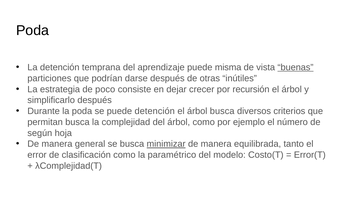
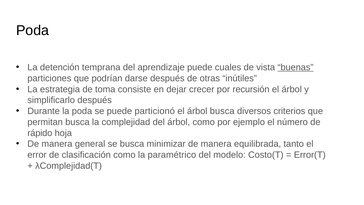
misma: misma -> cuales (228, 67)
poco: poco -> toma (105, 89)
puede detención: detención -> particionó (155, 111)
según: según -> rápido (40, 133)
minimizar underline: present -> none (166, 144)
